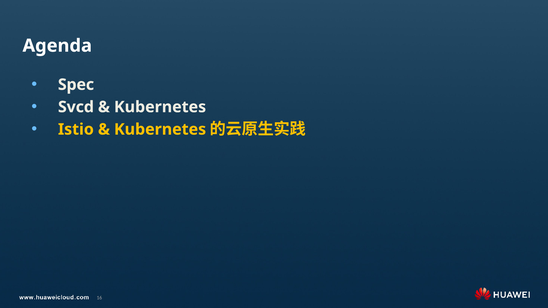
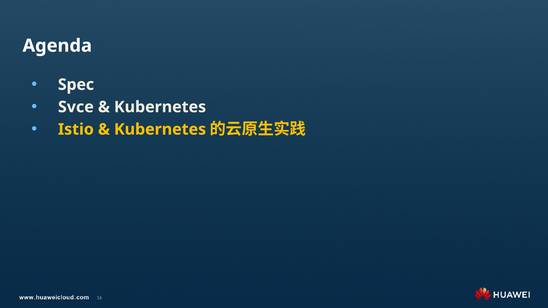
Svcd: Svcd -> Svce (76, 107)
